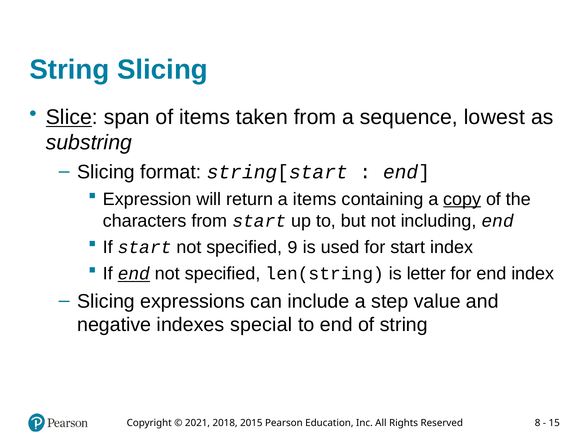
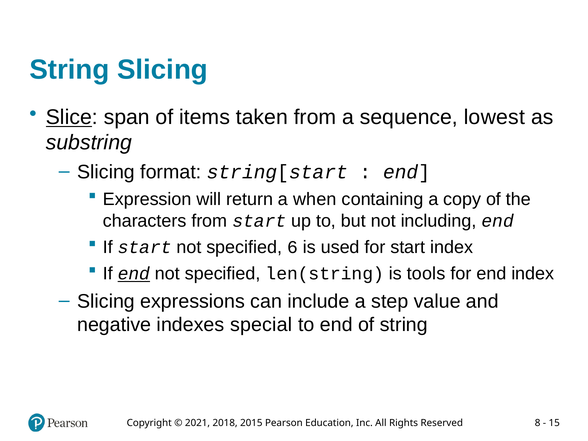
a items: items -> when (315, 199)
copy underline: present -> none (462, 199)
9: 9 -> 6 (293, 247)
letter: letter -> tools (426, 274)
